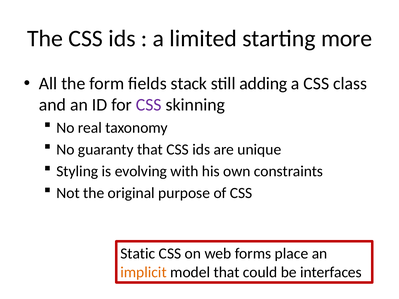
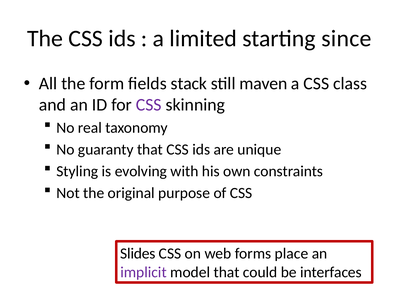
more: more -> since (346, 39)
adding: adding -> maven (263, 84)
Static: Static -> Slides (138, 254)
implicit colour: orange -> purple (143, 272)
